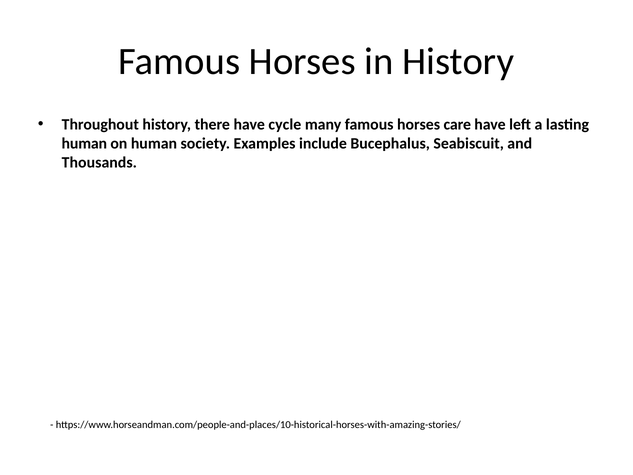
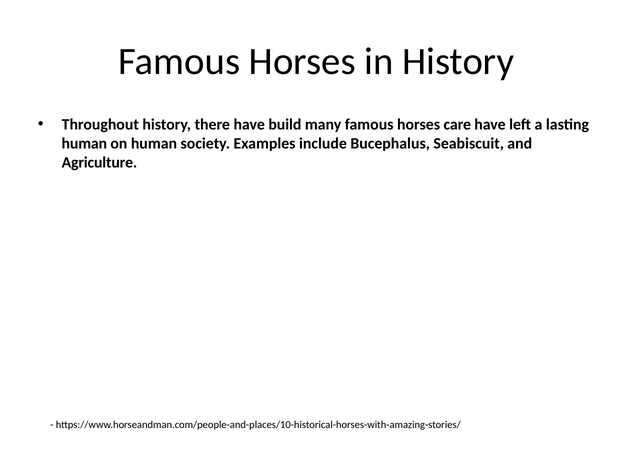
cycle: cycle -> build (285, 125)
Thousands: Thousands -> Agriculture (99, 163)
